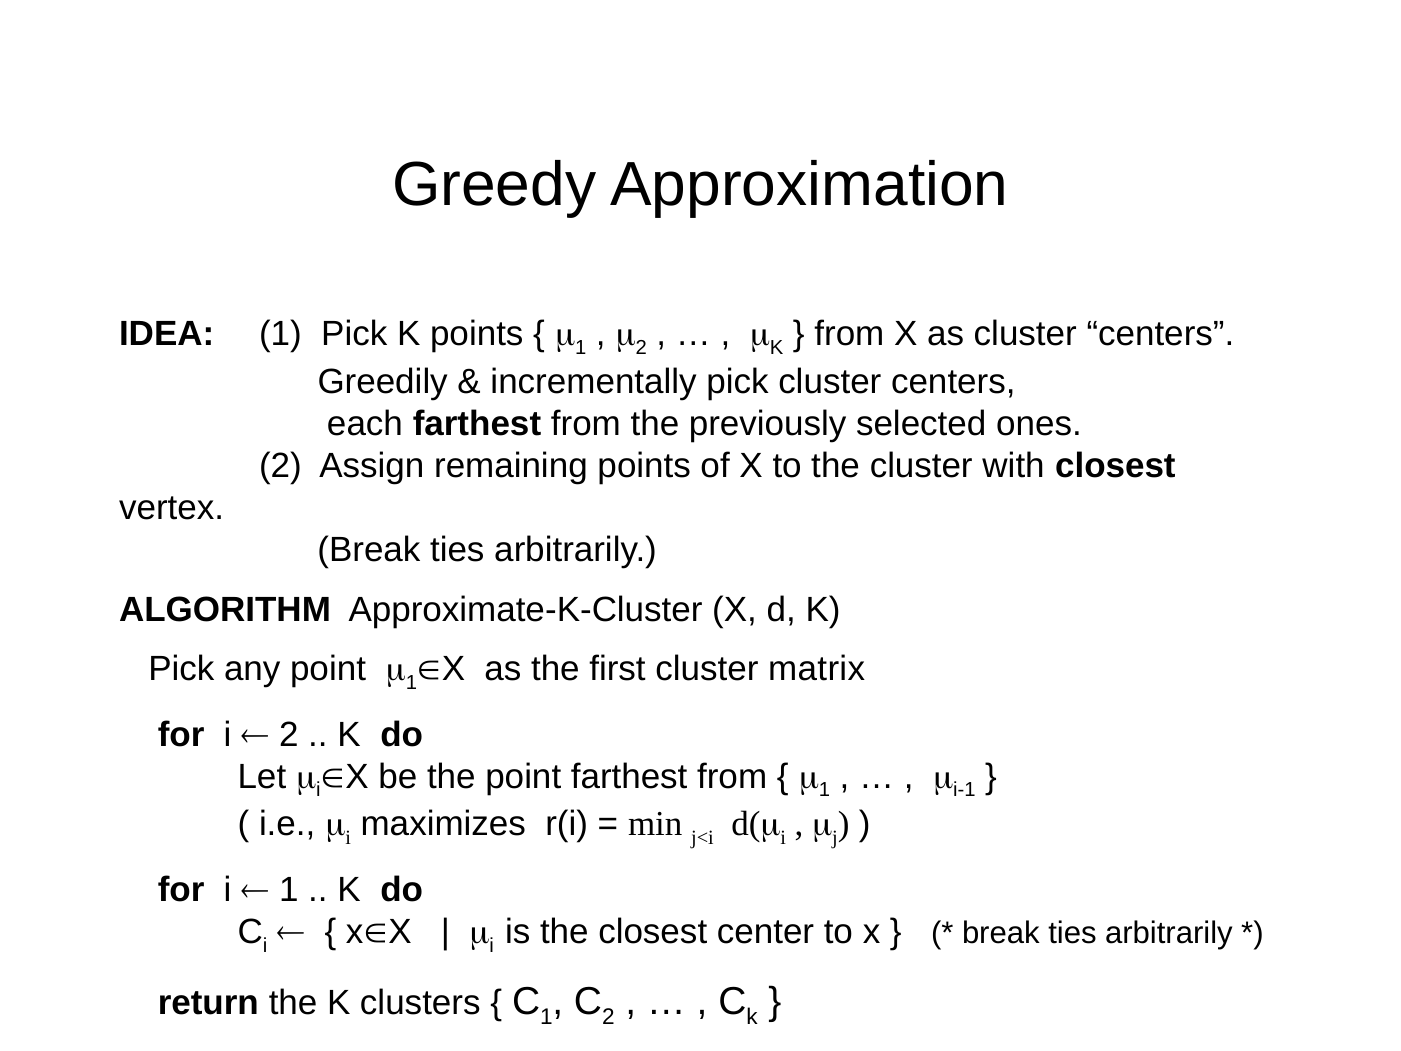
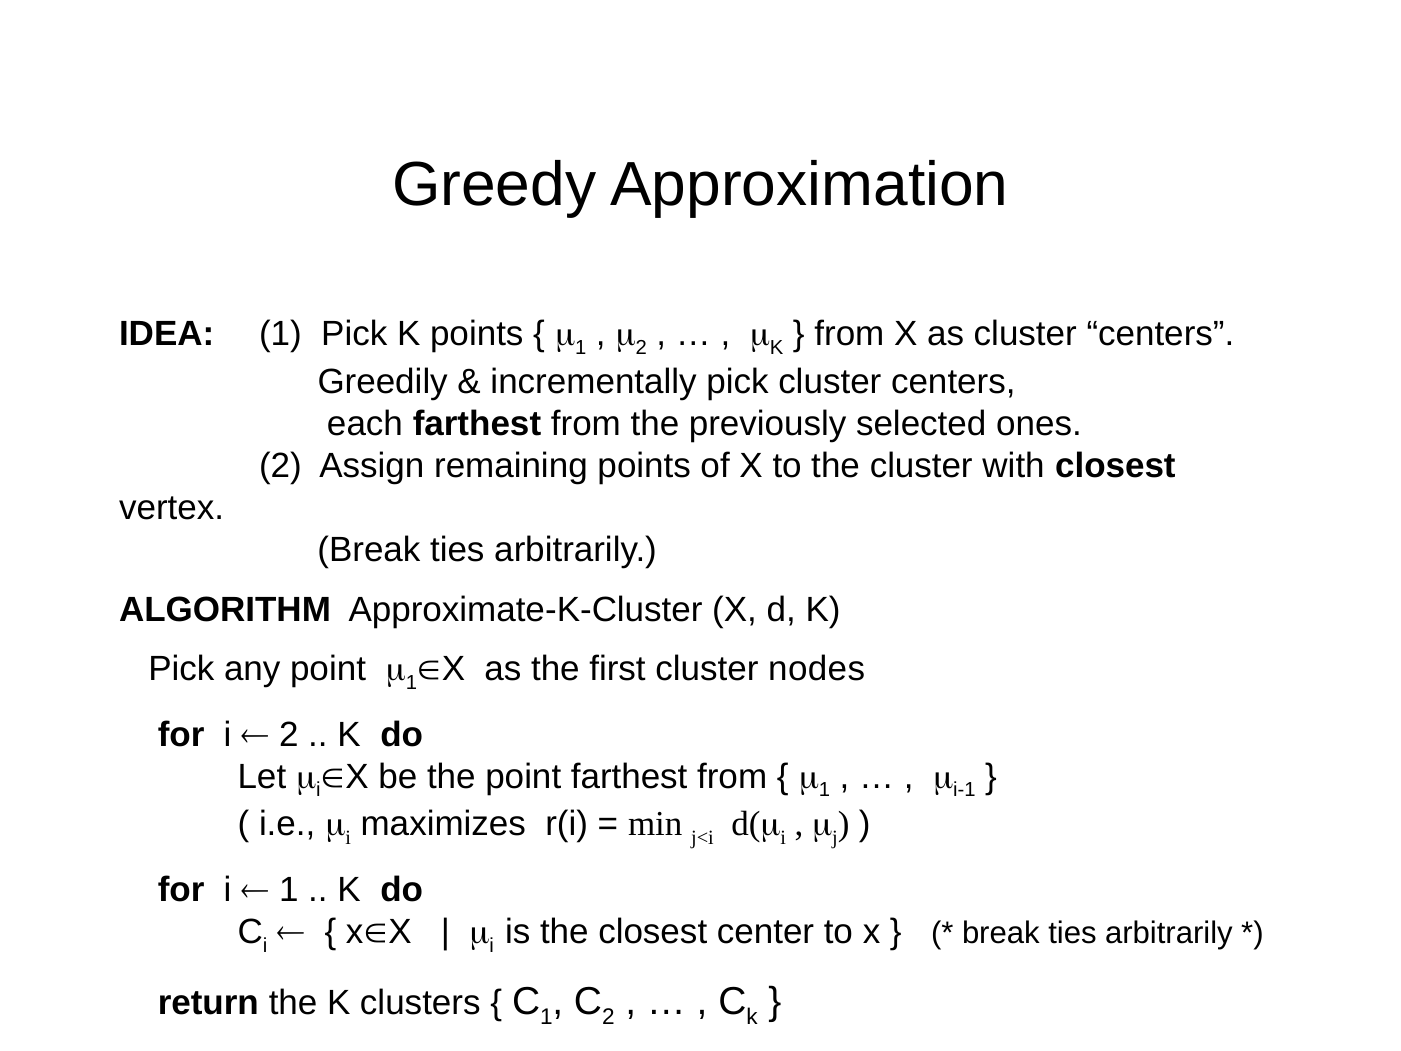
matrix: matrix -> nodes (817, 669)
